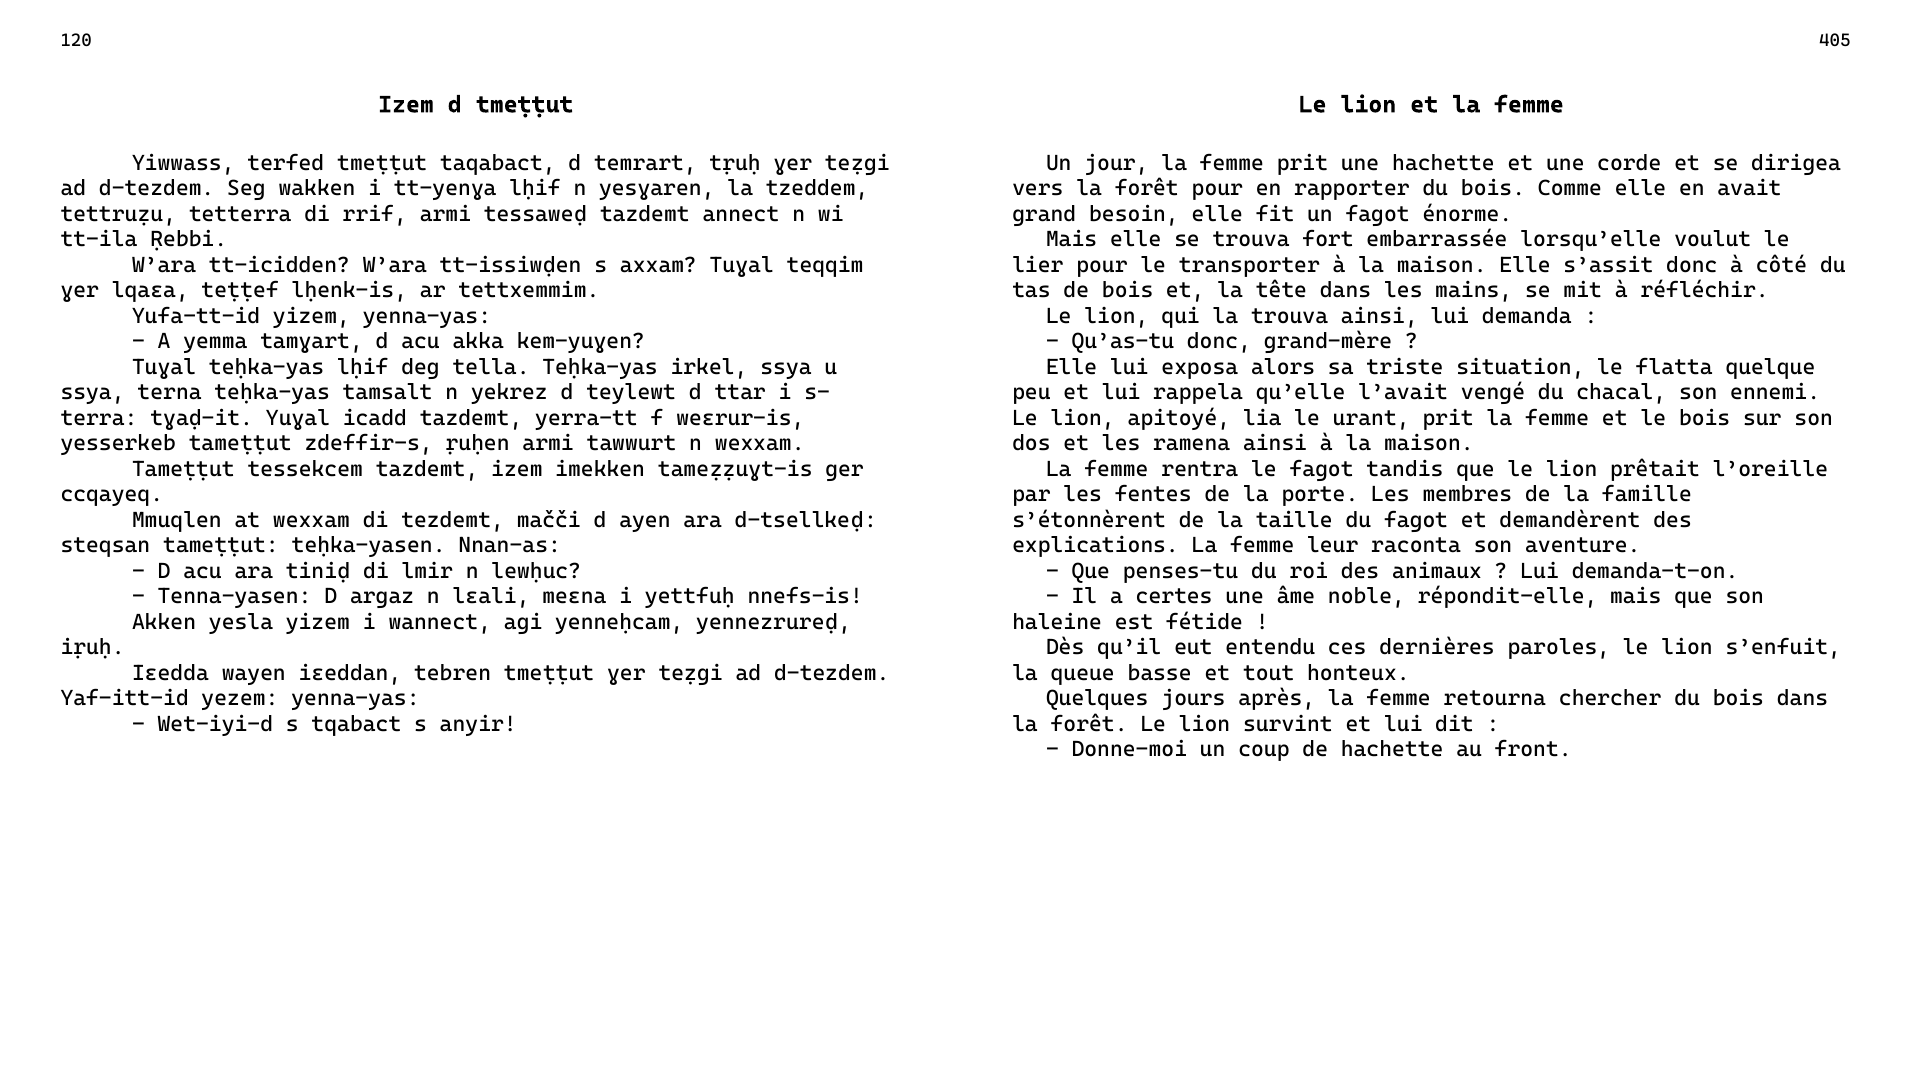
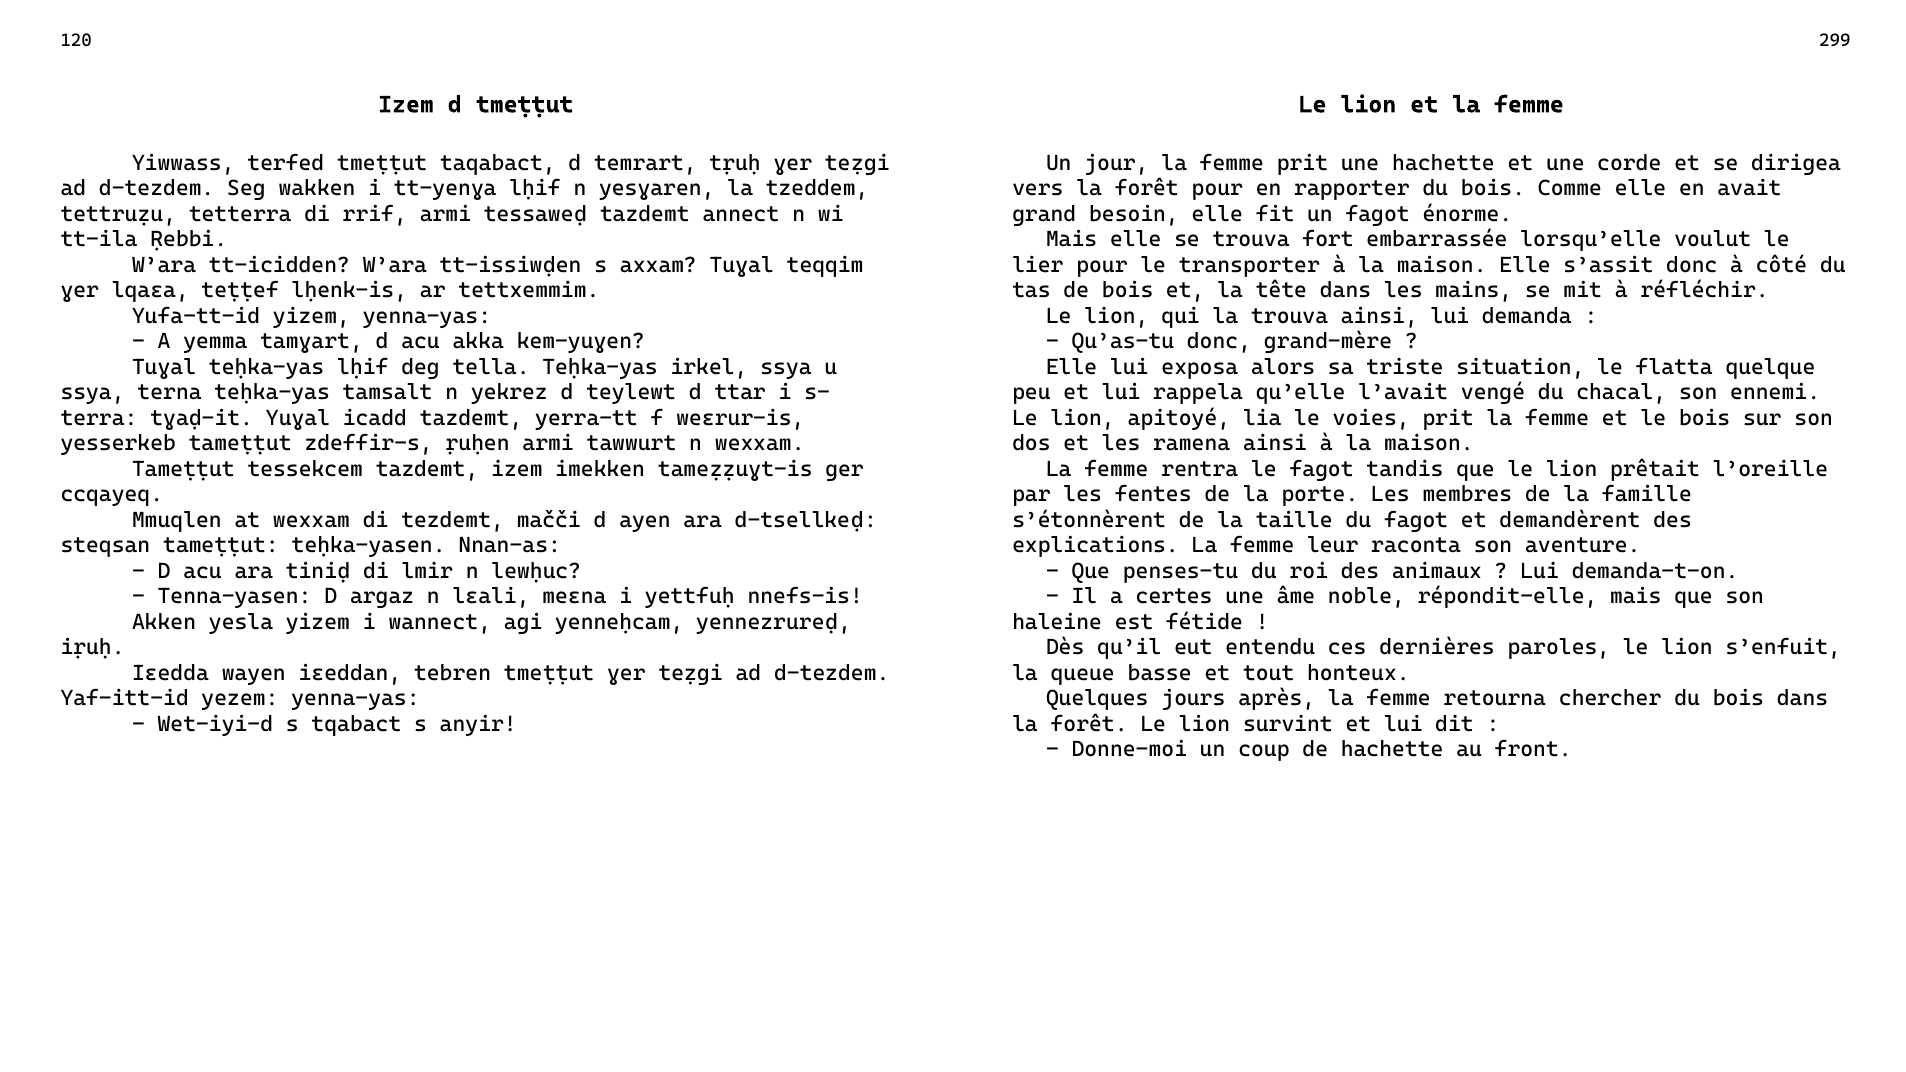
405: 405 -> 299 (1835, 41)
urant: urant -> voies (1371, 418)
